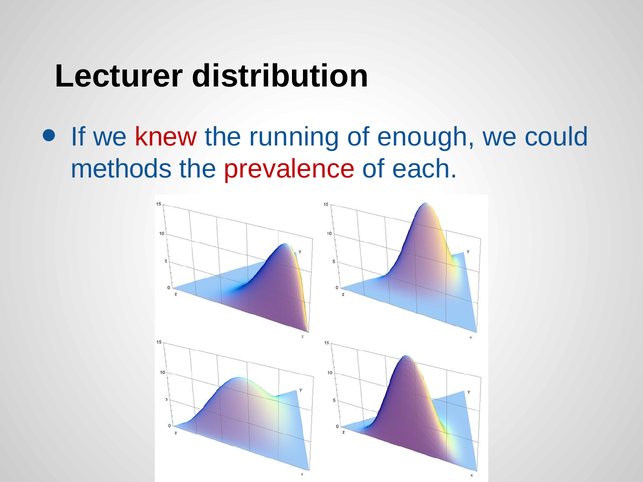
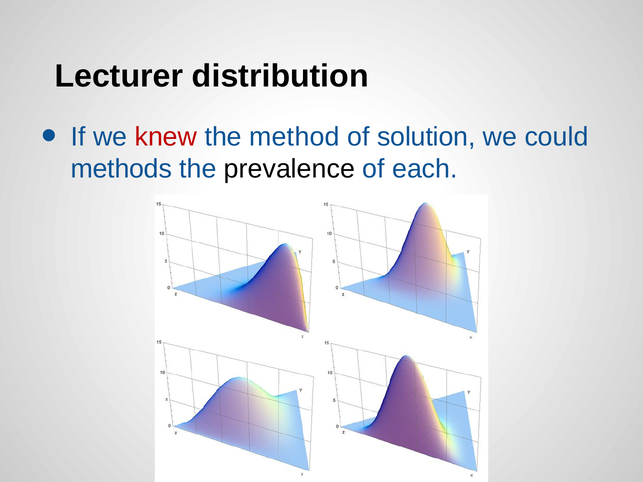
running: running -> method (295, 137)
enough: enough -> solution (426, 137)
prevalence colour: red -> black (289, 169)
